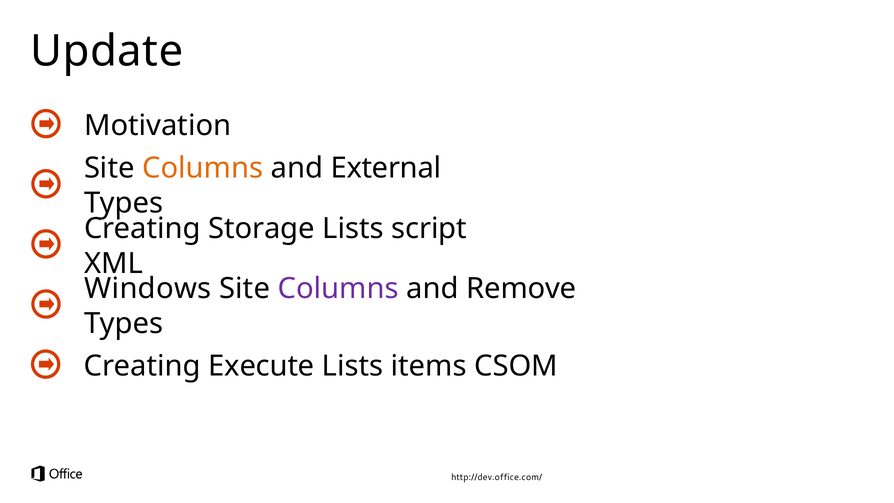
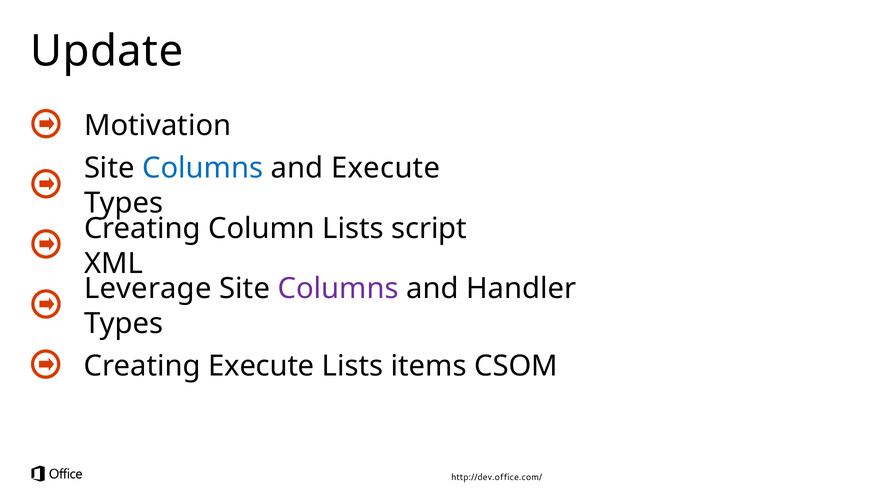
Columns colour: orange -> blue (203, 168)
and External: External -> Execute (386, 168)
Storage: Storage -> Column (262, 228)
Windows: Windows -> Leverage (148, 288)
Remove: Remove -> Handler (521, 288)
